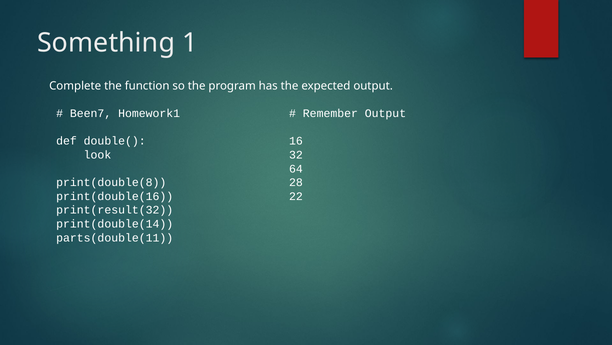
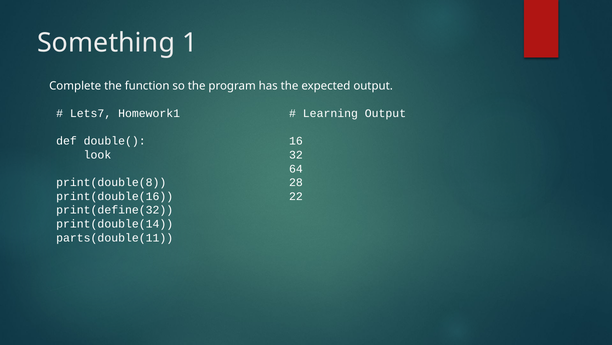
Been7: Been7 -> Lets7 (91, 113)
Remember: Remember -> Learning (330, 113)
print(result(32: print(result(32 -> print(define(32 (115, 210)
